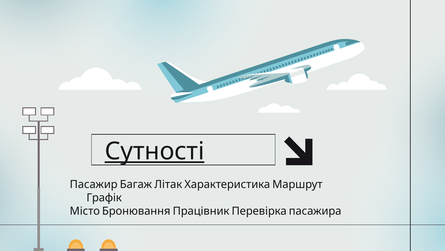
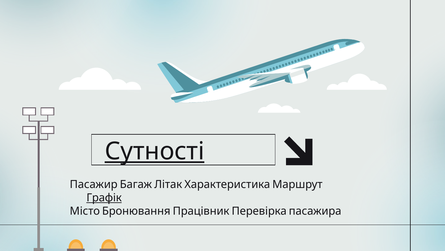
Графік underline: none -> present (104, 197)
